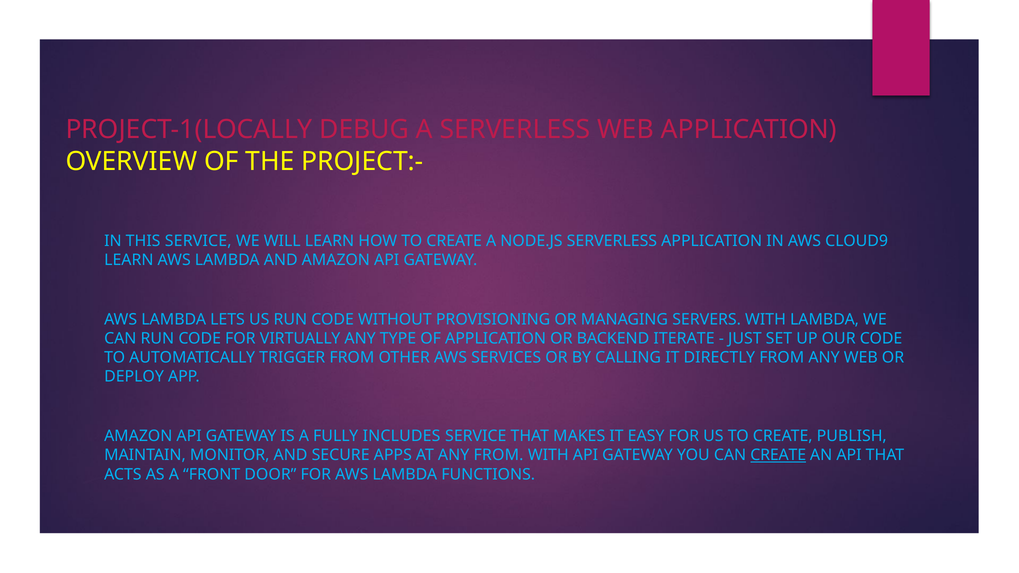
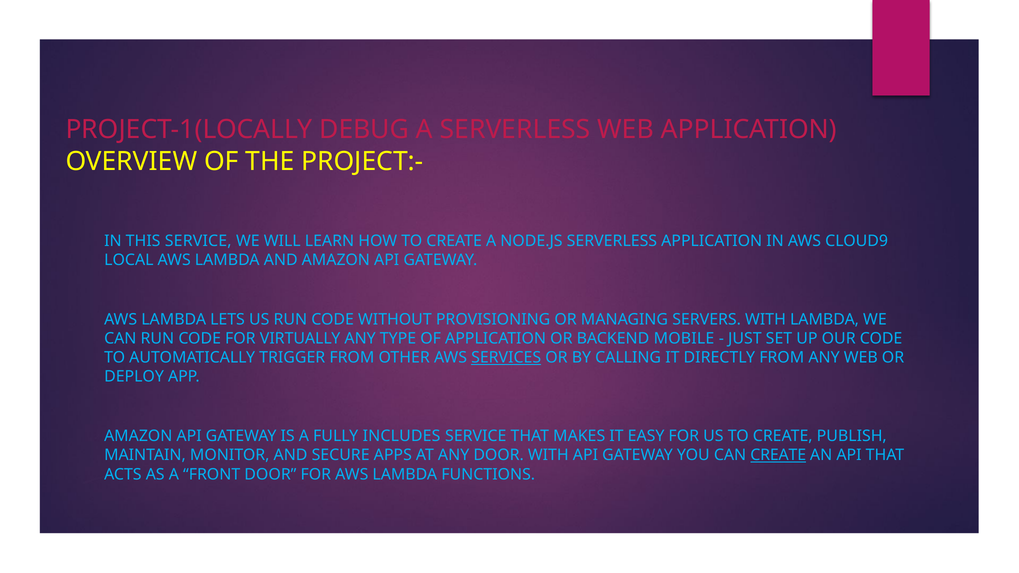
LEARN: LEARN -> LOCAL (129, 260)
ITERATE: ITERATE -> MOBILE (684, 339)
SERVICES underline: none -> present (506, 358)
ANY FROM: FROM -> DOOR (499, 455)
